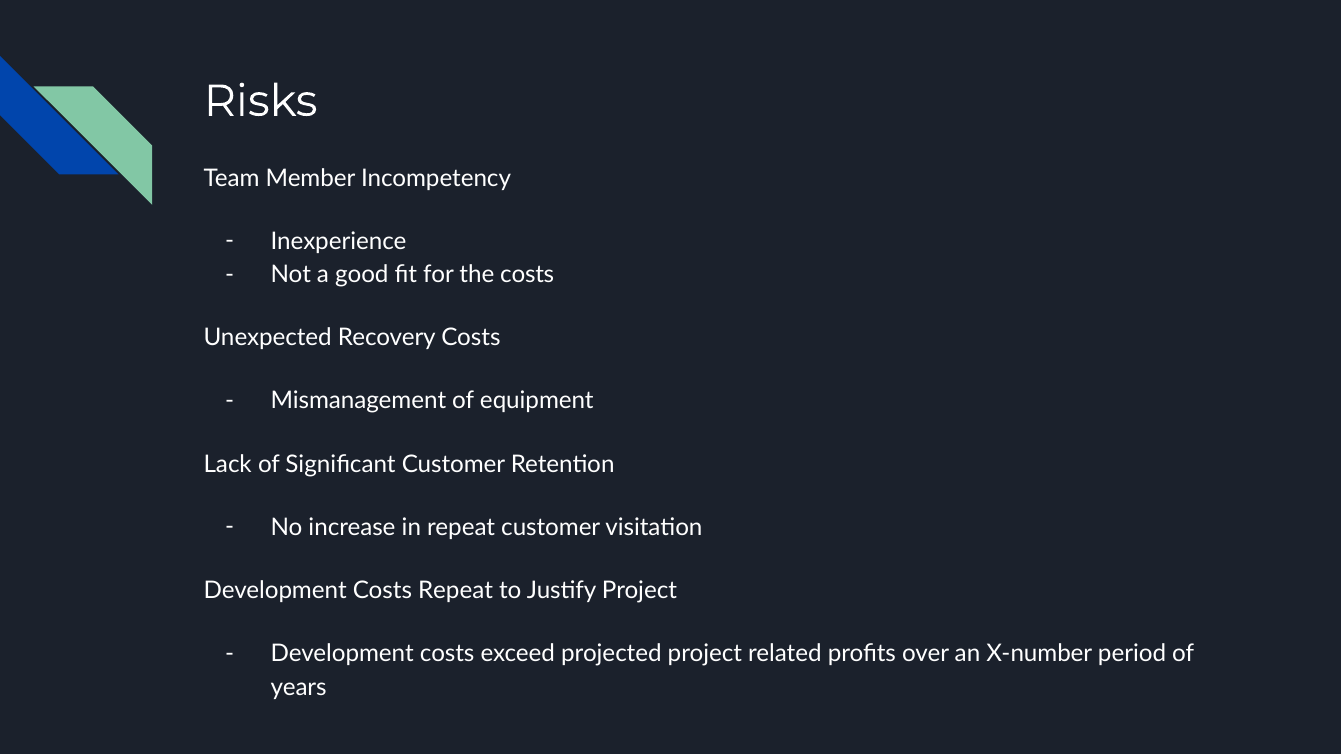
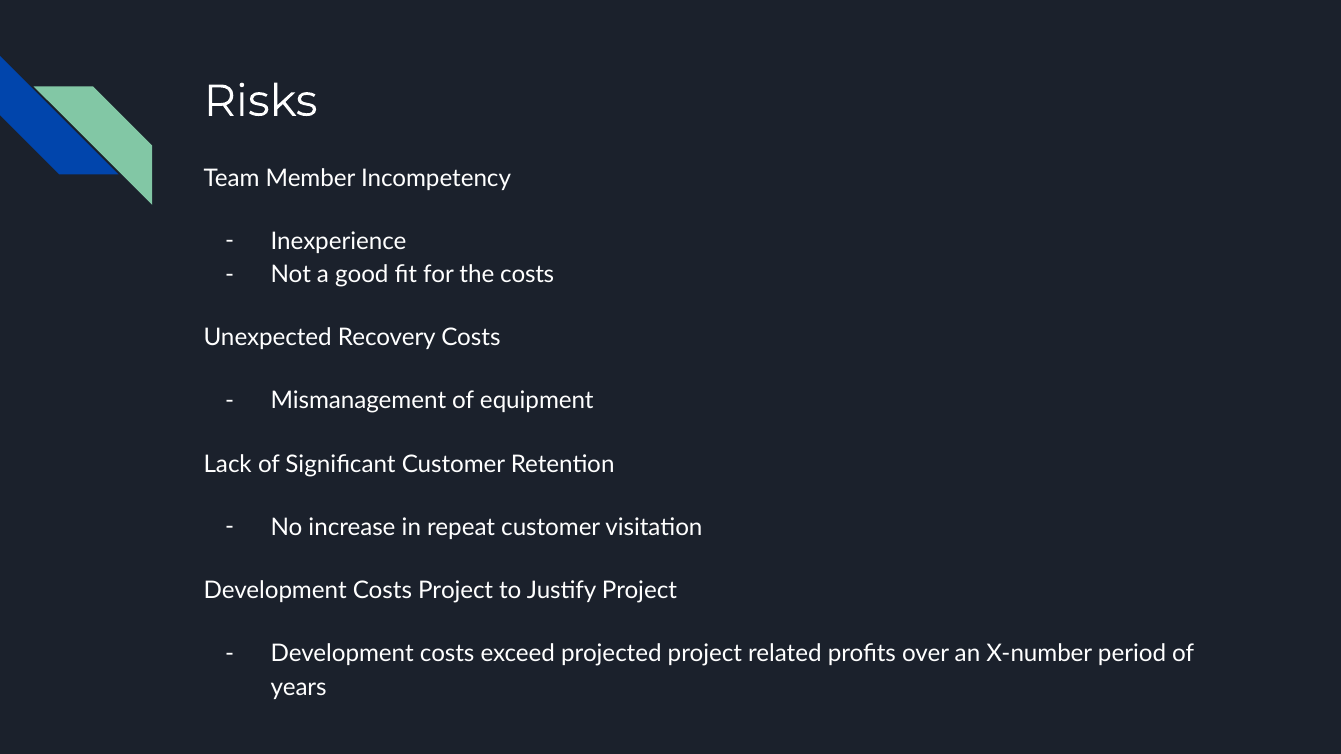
Costs Repeat: Repeat -> Project (456, 591)
